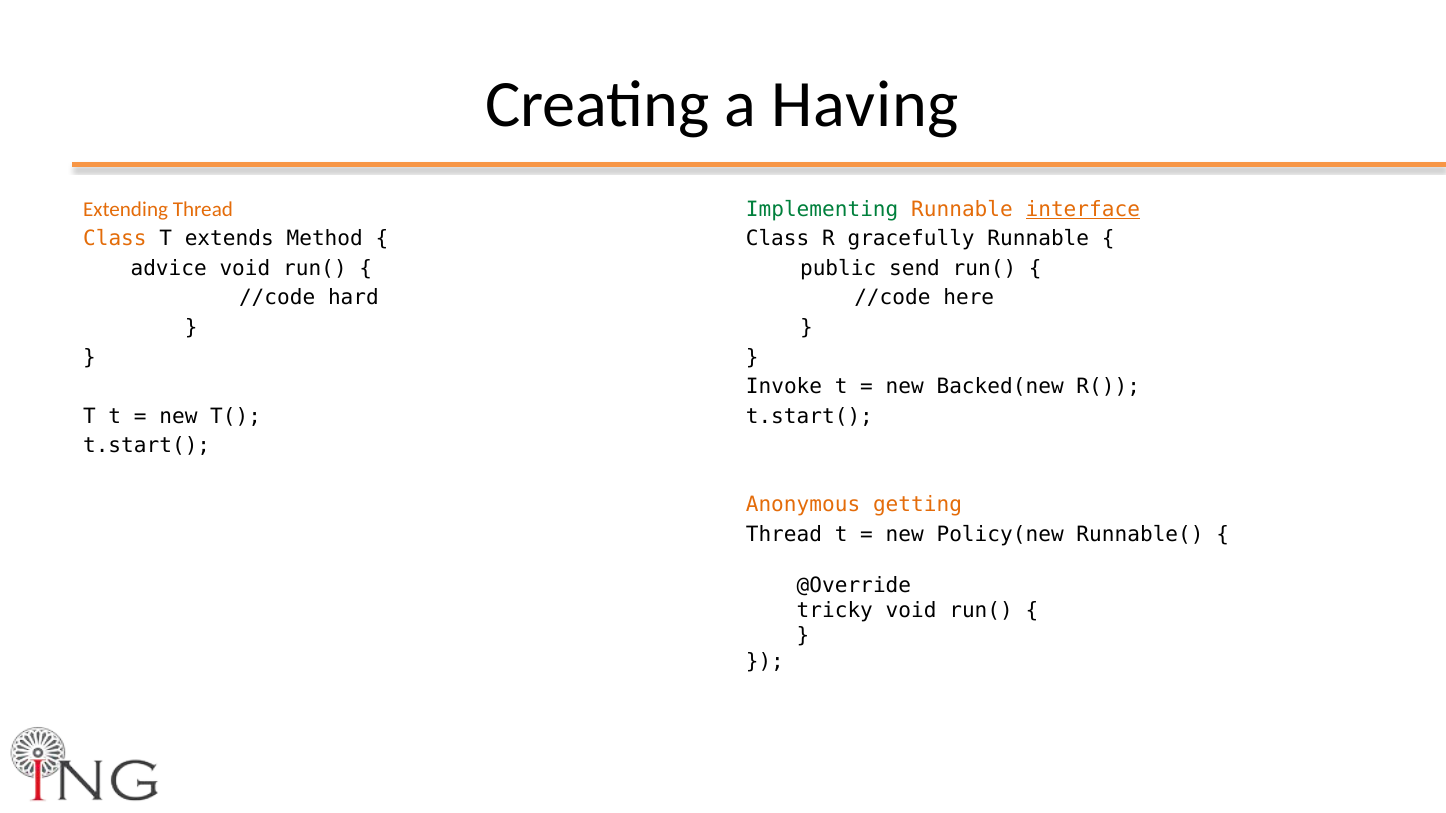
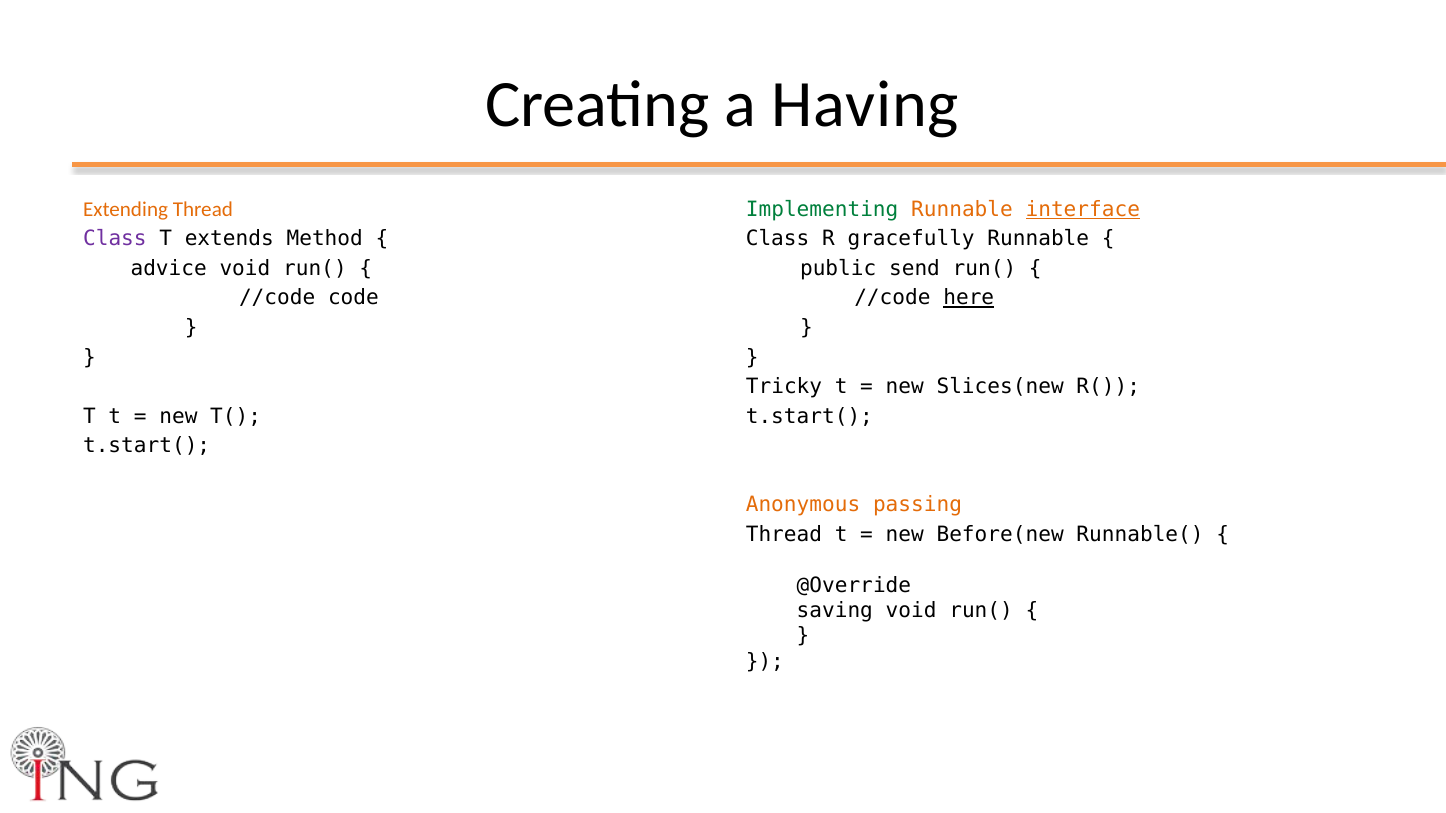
Class colour: orange -> purple (115, 239)
hard: hard -> code (353, 298)
here underline: none -> present (969, 298)
Invoke: Invoke -> Tricky (784, 387)
Backed(new: Backed(new -> Slices(new (1000, 387)
getting: getting -> passing (918, 505)
Policy(new: Policy(new -> Before(new (1000, 535)
tricky: tricky -> saving (835, 611)
